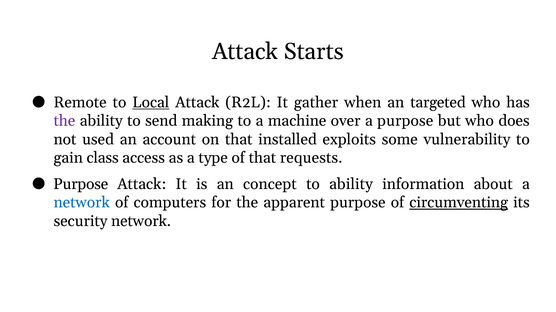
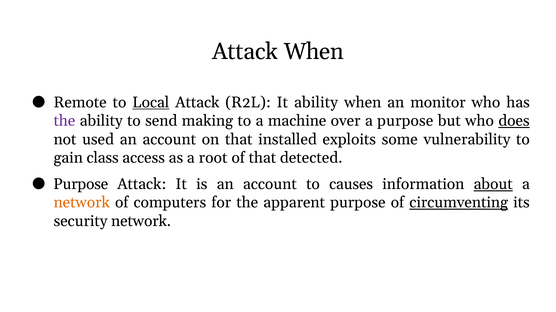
Attack Starts: Starts -> When (314, 52)
It gather: gather -> ability (316, 103)
targeted: targeted -> monitor (438, 103)
does underline: none -> present (514, 121)
type: type -> root (213, 158)
requests: requests -> detected (311, 158)
is an concept: concept -> account (270, 185)
to ability: ability -> causes (351, 185)
about underline: none -> present (493, 185)
network colour: blue -> orange (82, 203)
